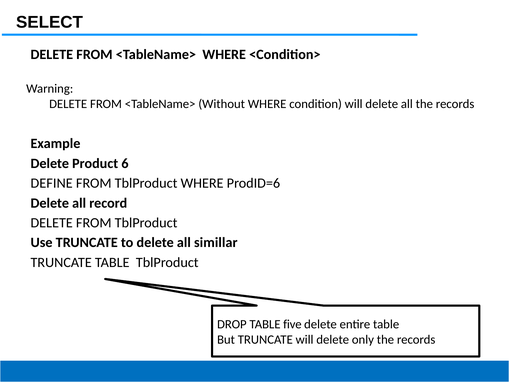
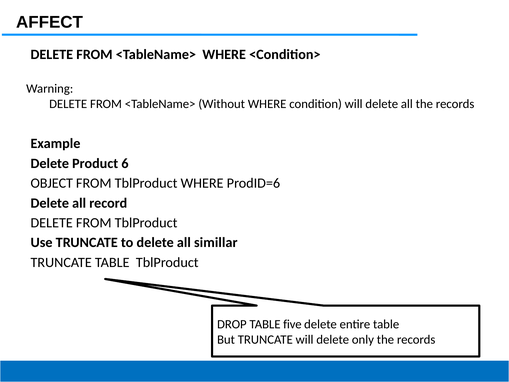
SELECT: SELECT -> AFFECT (50, 22)
DEFINE: DEFINE -> OBJECT (52, 183)
